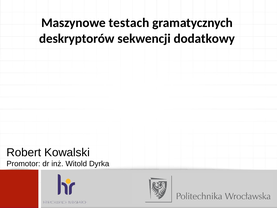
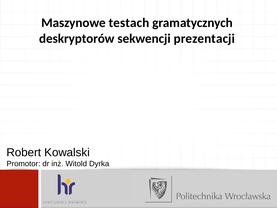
dodatkowy: dodatkowy -> prezentacji (204, 38)
